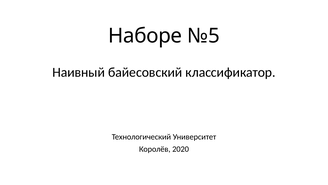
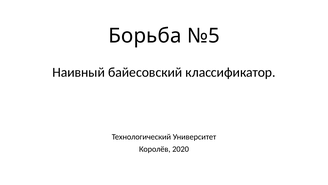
Наборе: Наборе -> Борьба (145, 36)
